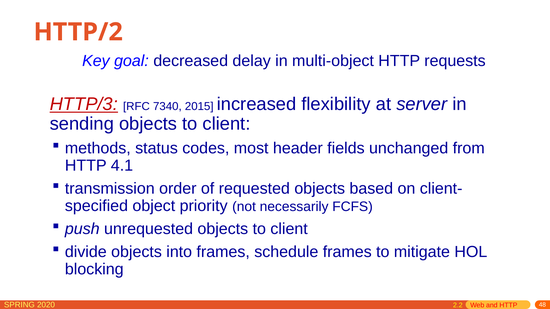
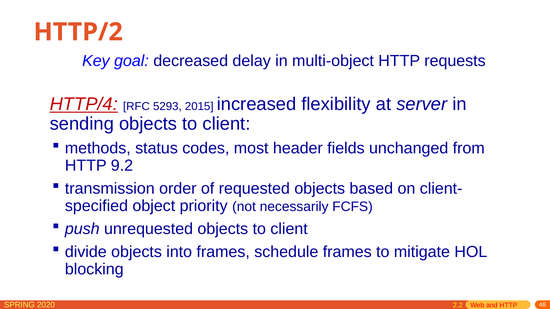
HTTP/3: HTTP/3 -> HTTP/4 (84, 104)
7340: 7340 -> 5293 (167, 107)
4.1: 4.1 -> 9.2 (122, 166)
